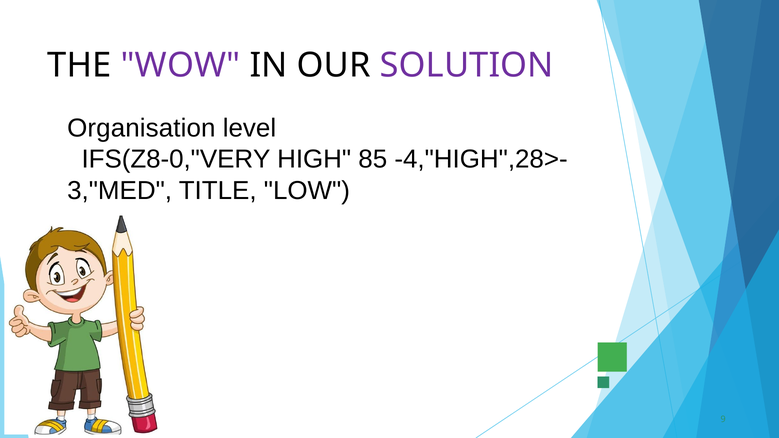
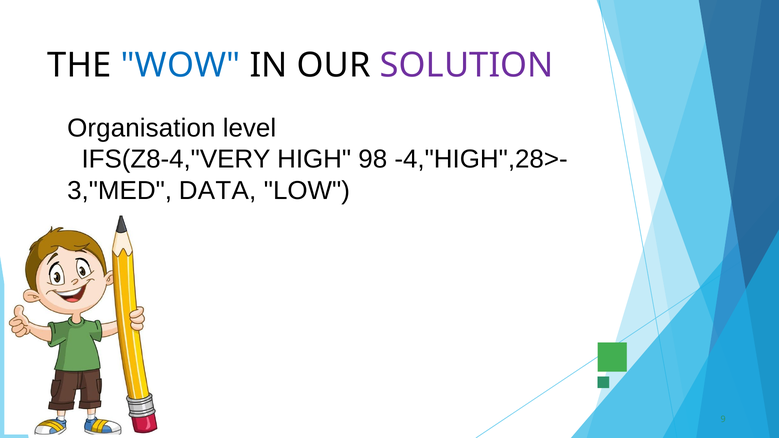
WOW colour: purple -> blue (181, 65)
IFS(Z8-0,"VERY: IFS(Z8-0,"VERY -> IFS(Z8-4,"VERY (176, 159)
85: 85 -> 98 (373, 159)
TITLE: TITLE -> DATA (218, 191)
